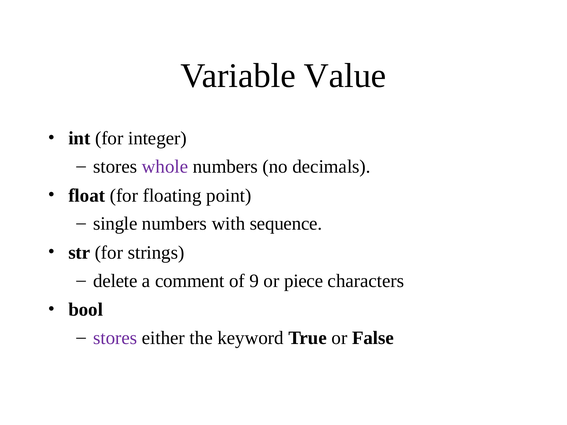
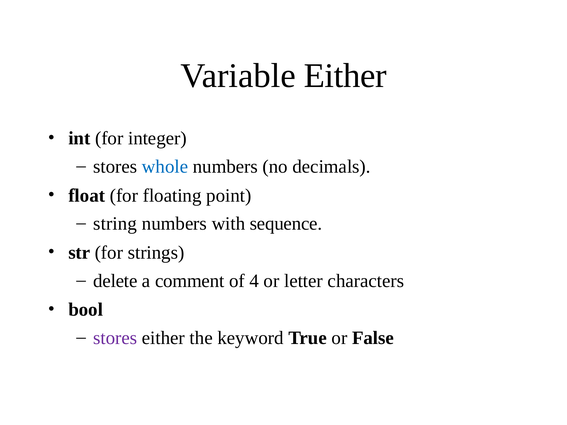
Variable Value: Value -> Either (345, 76)
whole colour: purple -> blue (165, 167)
single: single -> string (115, 224)
9: 9 -> 4 (254, 281)
piece: piece -> letter (304, 281)
